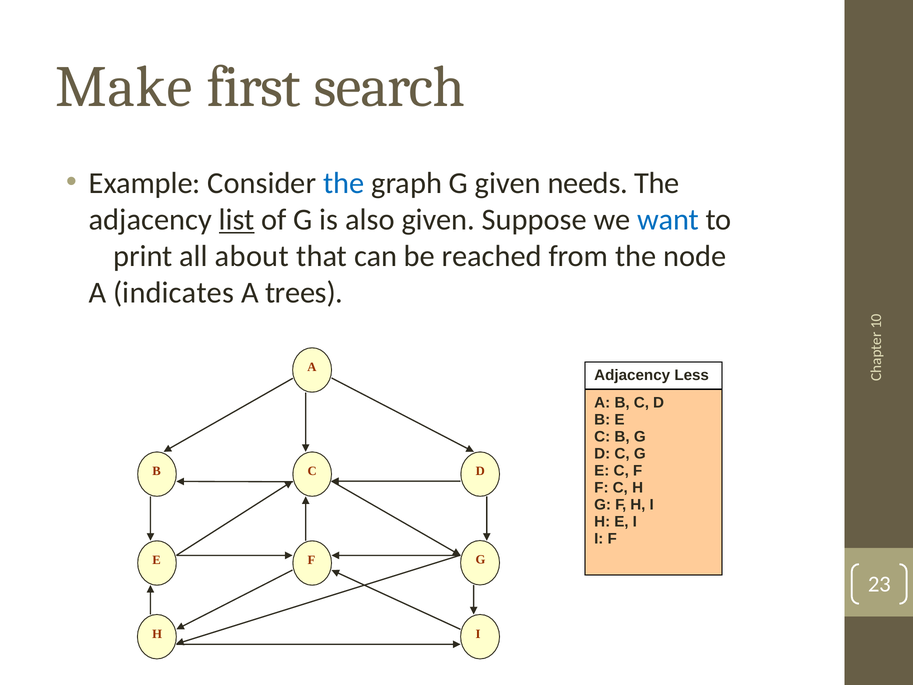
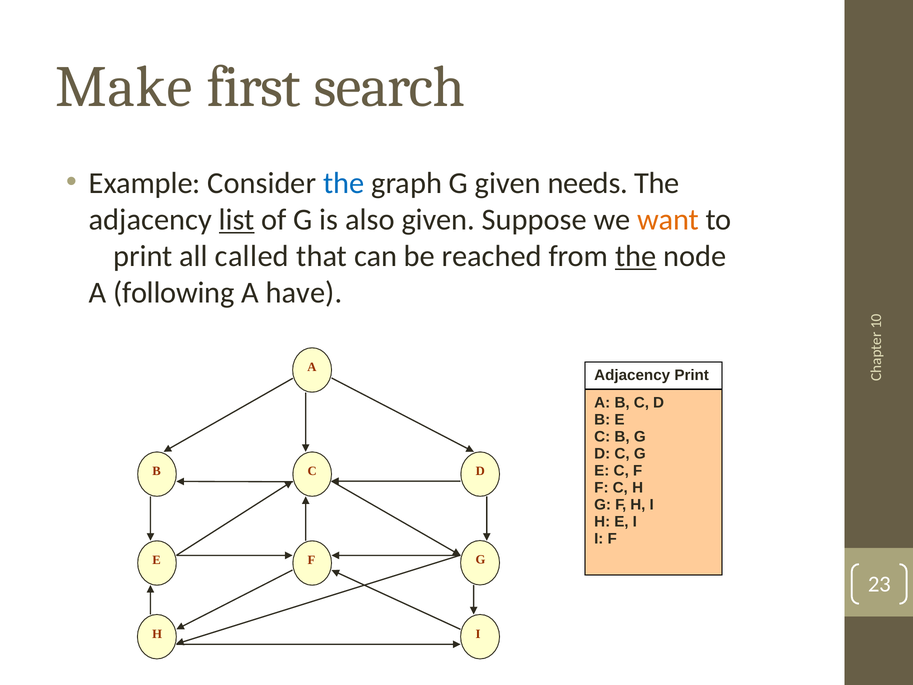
want colour: blue -> orange (668, 219)
about: about -> called (252, 256)
the underline: none -> present (636, 256)
indicates: indicates -> following (174, 293)
trees: trees -> have (304, 293)
Adjacency Less: Less -> Print (692, 375)
